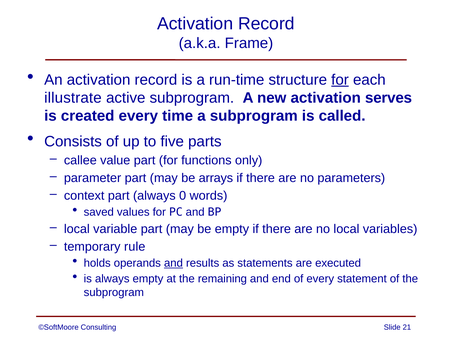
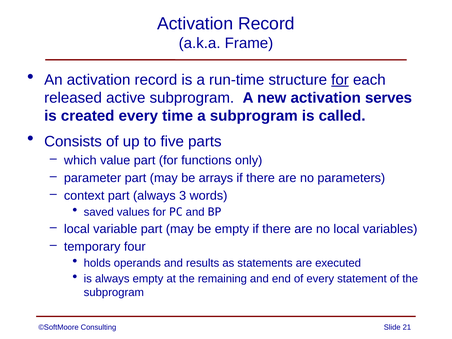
illustrate: illustrate -> released (73, 98)
callee: callee -> which (80, 160)
0: 0 -> 3 (183, 196)
rule: rule -> four (135, 247)
and underline: present -> none (173, 263)
